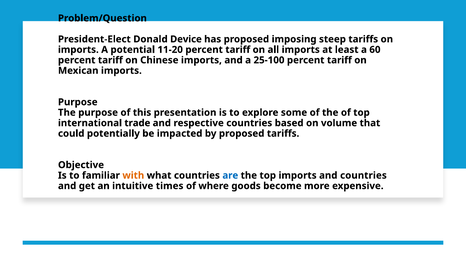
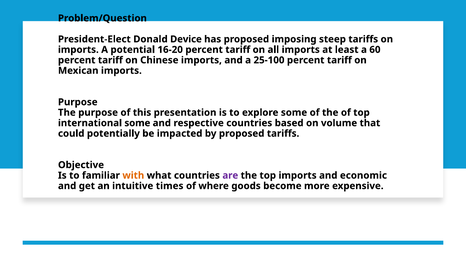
11-20: 11-20 -> 16-20 (170, 50)
international trade: trade -> some (137, 123)
are colour: blue -> purple (230, 176)
and countries: countries -> economic (363, 176)
